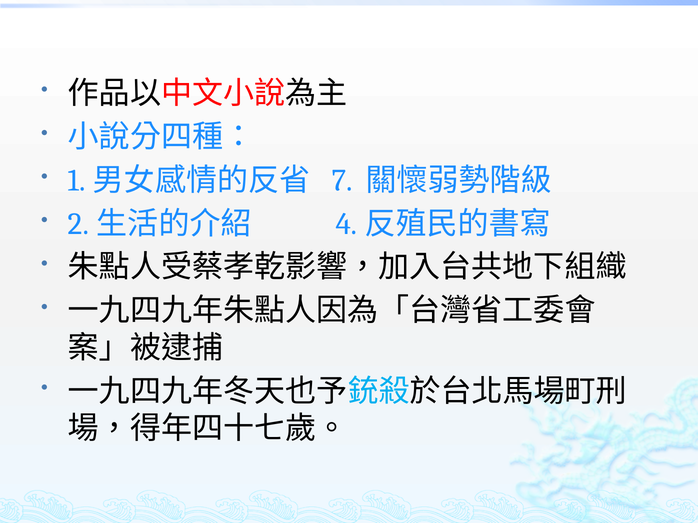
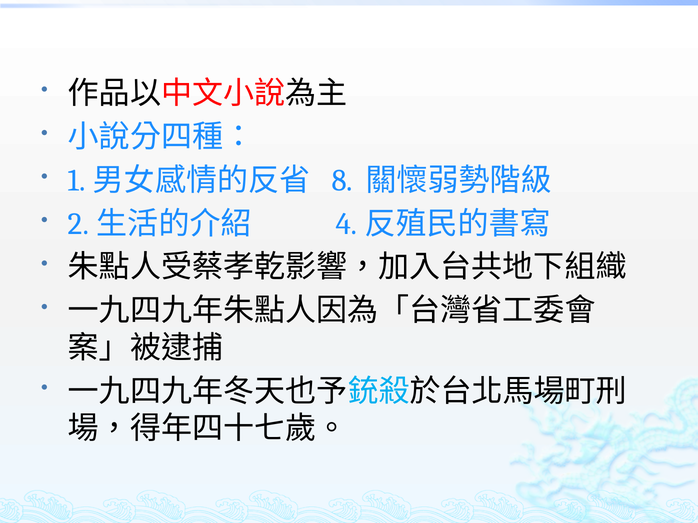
7: 7 -> 8 (342, 181)
